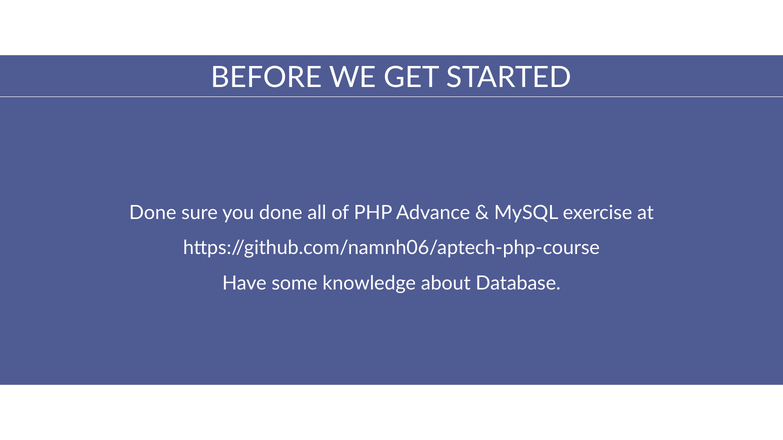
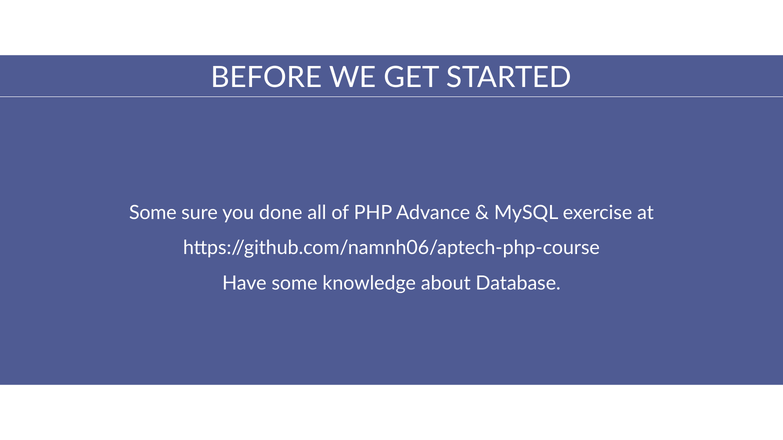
Done: Done -> Some (153, 213)
